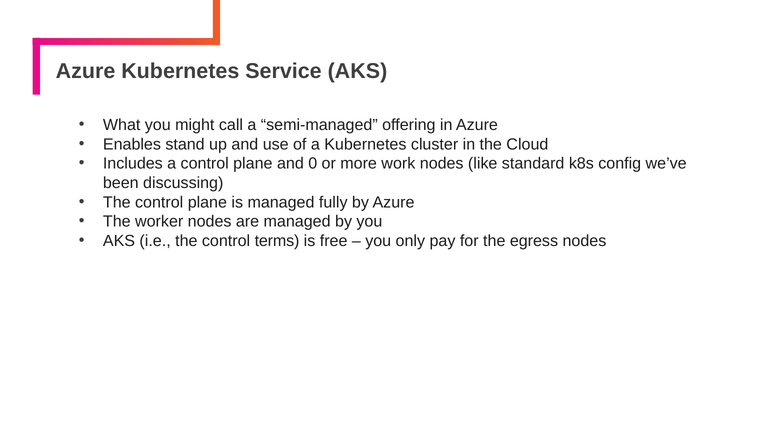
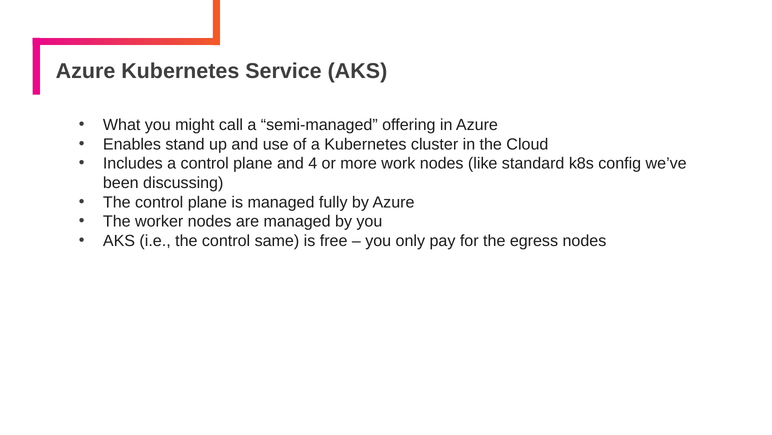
0: 0 -> 4 (313, 163)
terms: terms -> same (277, 240)
